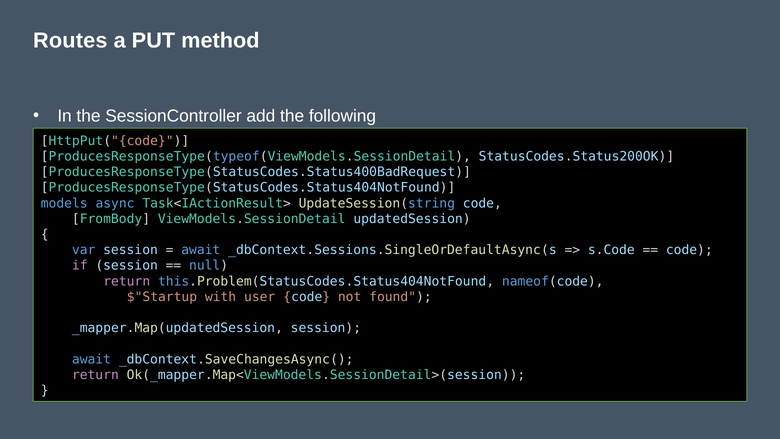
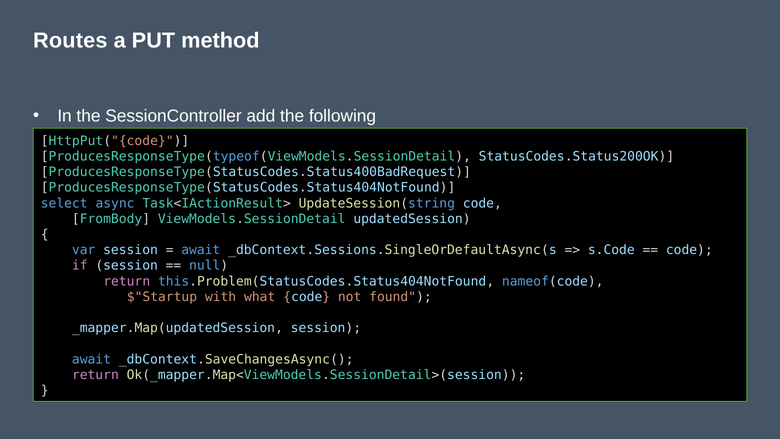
models: models -> select (64, 203)
user: user -> what (260, 297)
